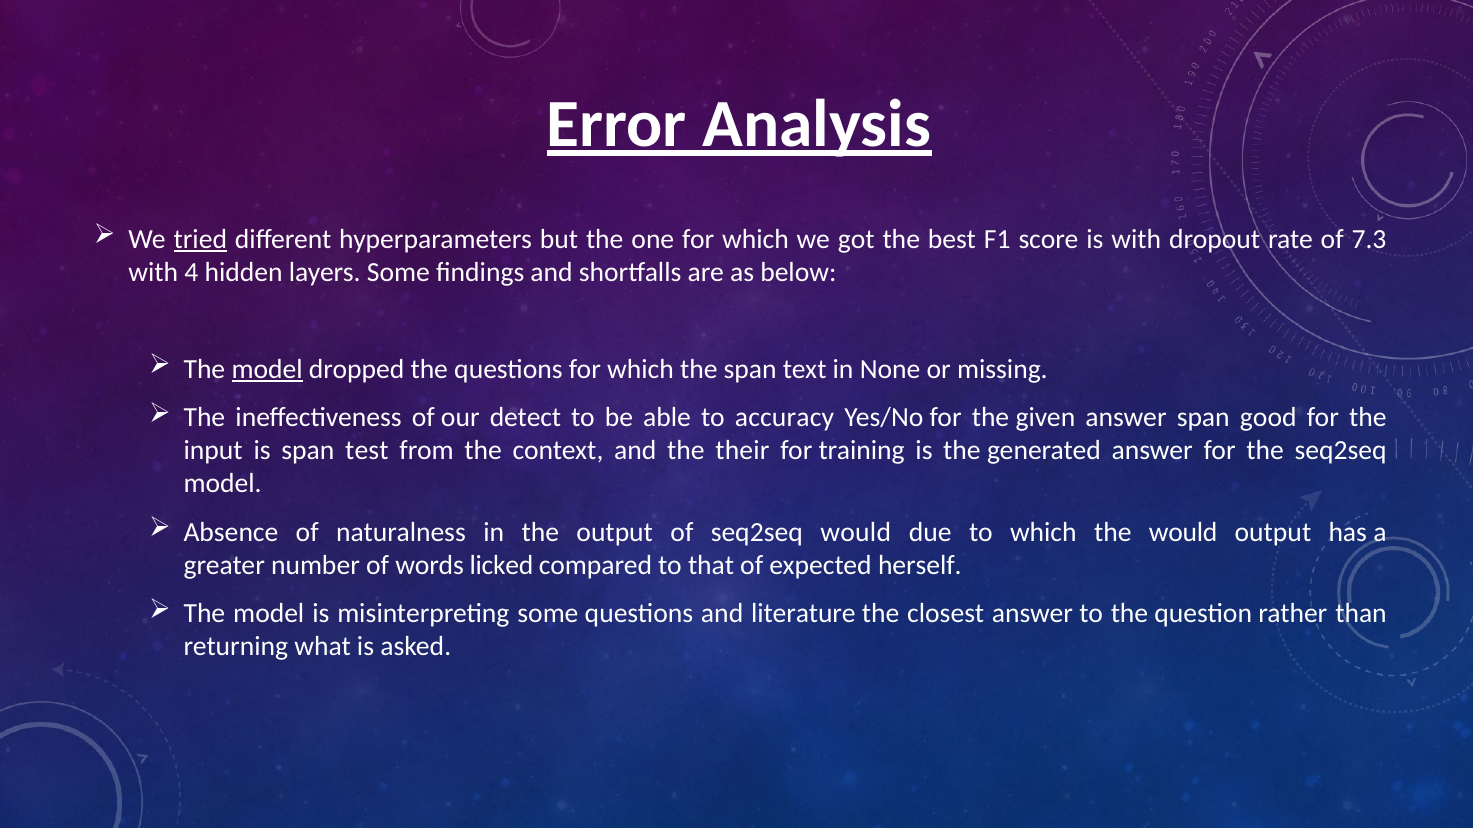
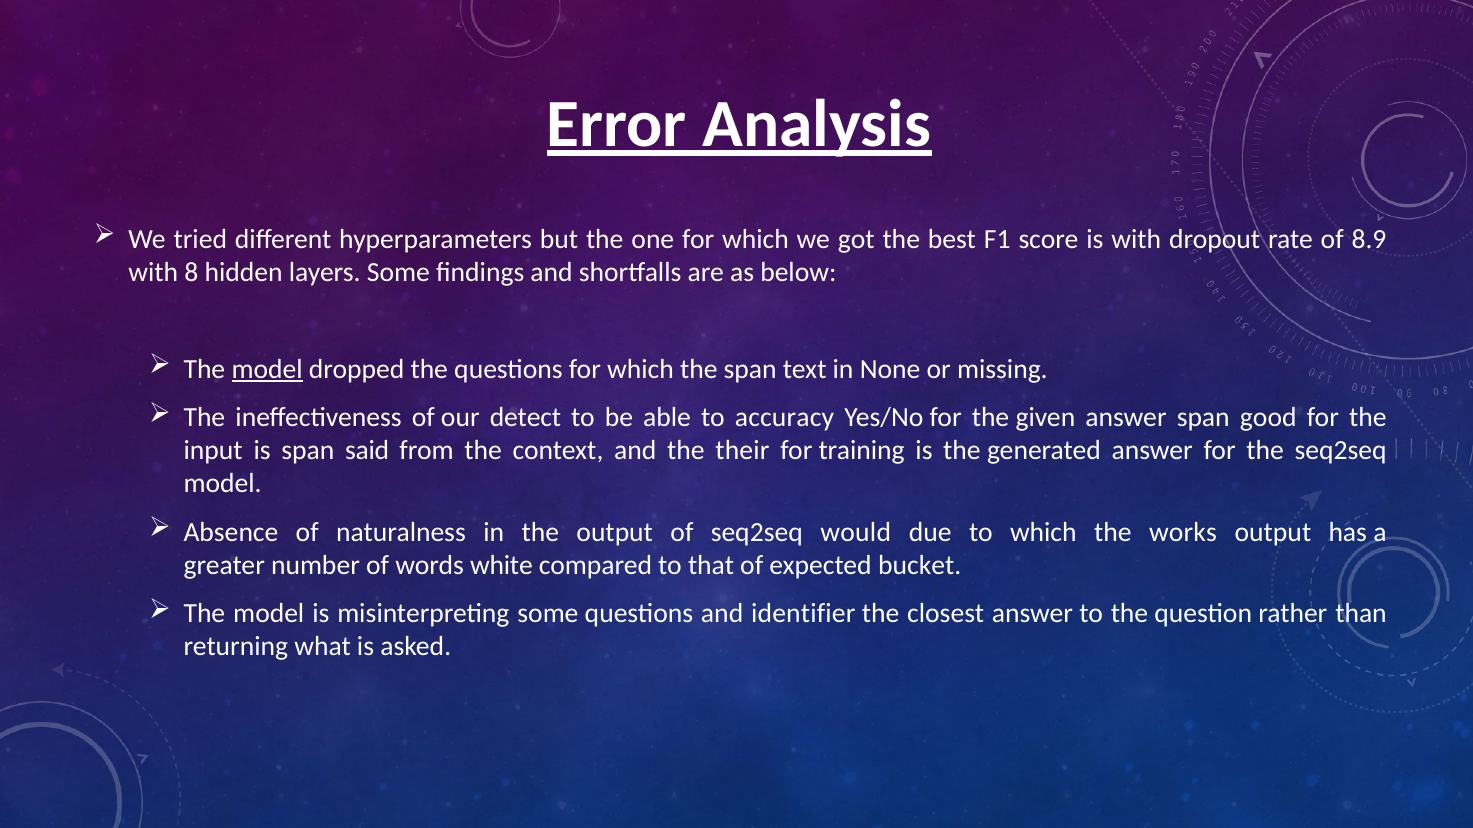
tried underline: present -> none (200, 239)
7.3: 7.3 -> 8.9 (1369, 239)
4: 4 -> 8 (191, 272)
test: test -> said (367, 451)
the would: would -> works (1183, 533)
licked: licked -> white (501, 566)
herself: herself -> bucket (920, 566)
literature: literature -> identifier (803, 614)
